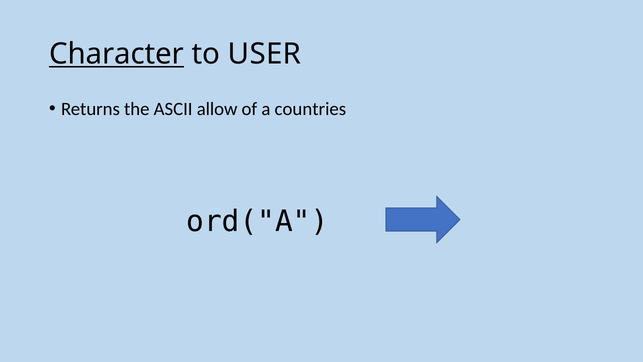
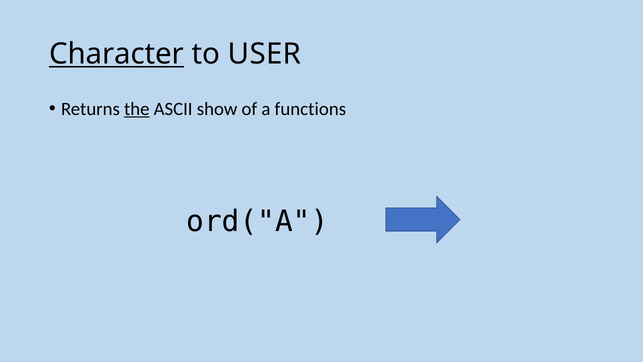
the underline: none -> present (137, 109)
allow: allow -> show (217, 109)
countries: countries -> functions (310, 109)
